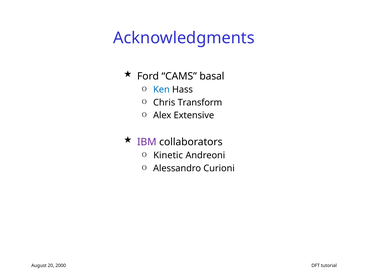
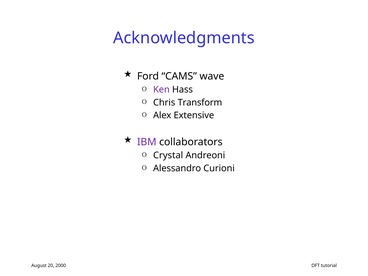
basal: basal -> wave (212, 76)
Ken colour: blue -> purple (161, 90)
Kinetic: Kinetic -> Crystal (168, 155)
